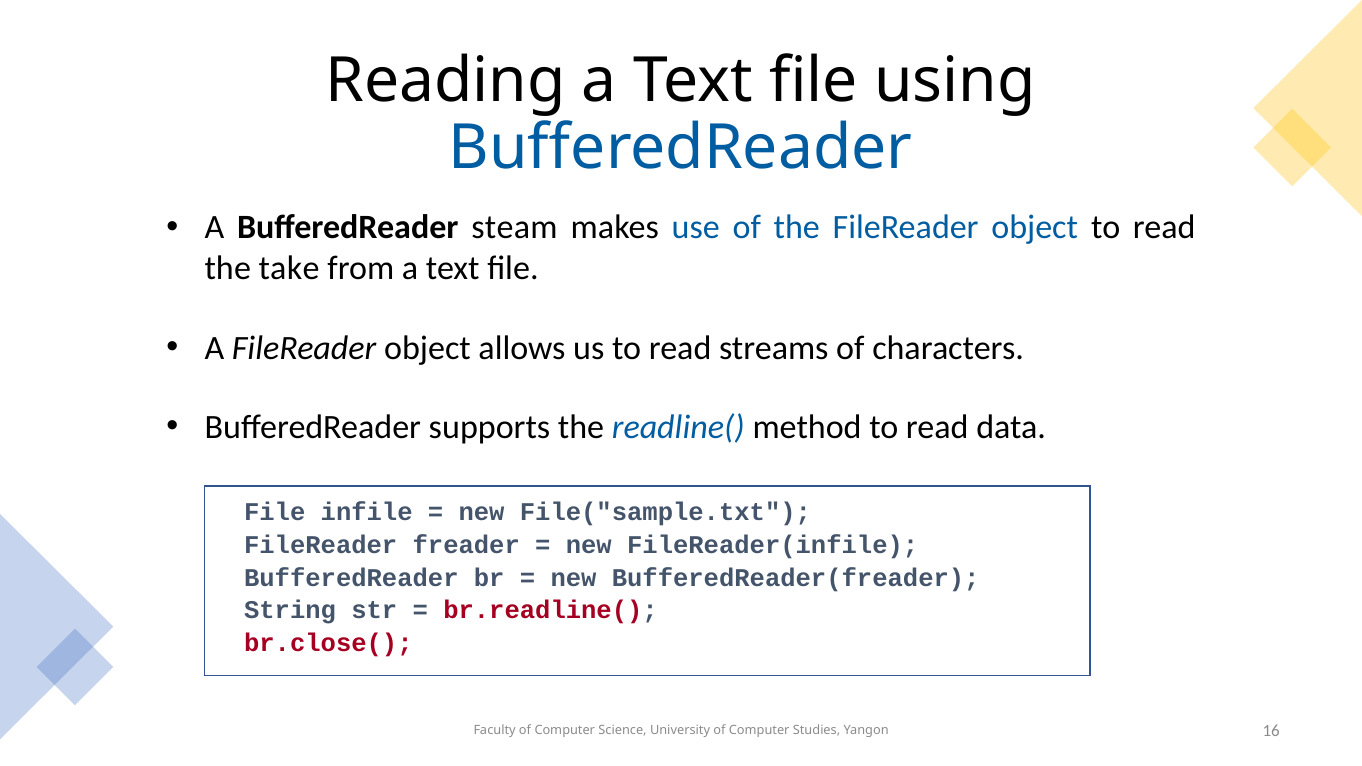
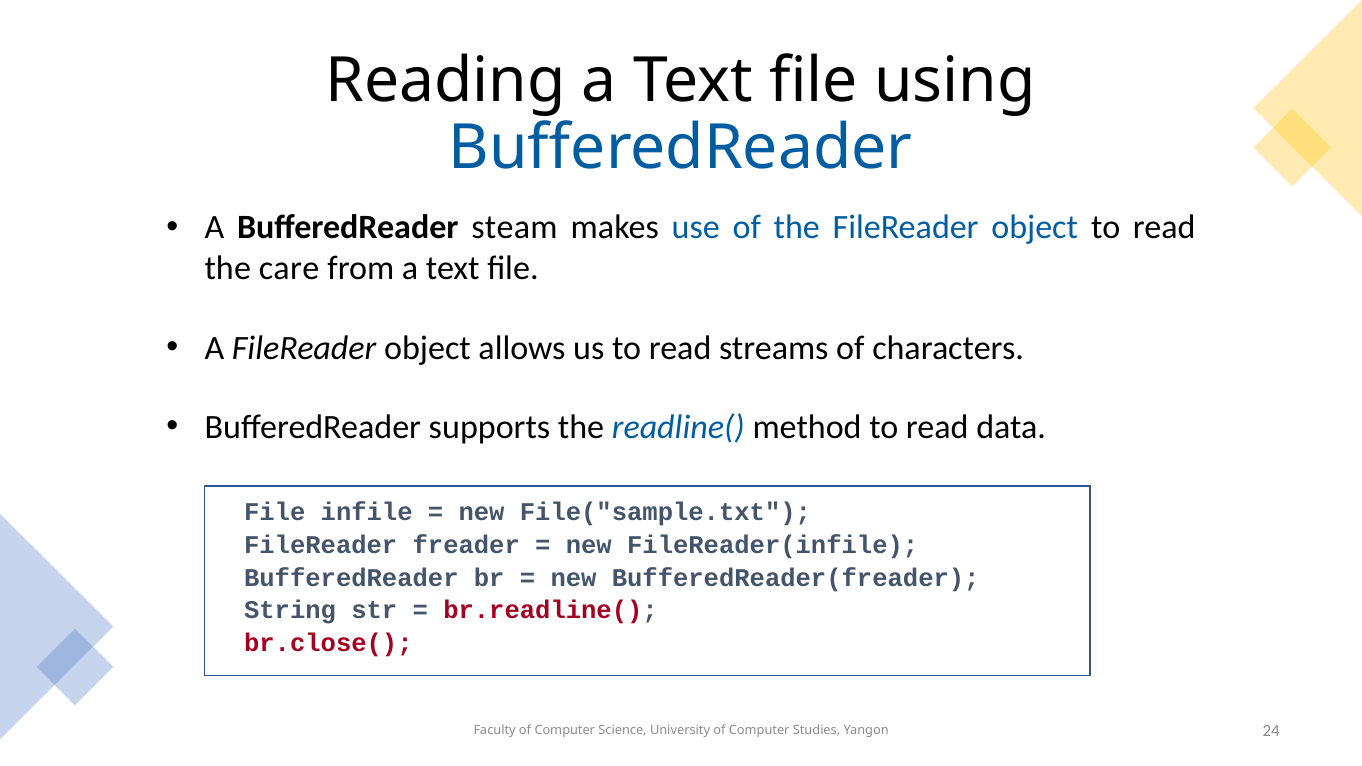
take: take -> care (289, 269)
16: 16 -> 24 (1271, 731)
